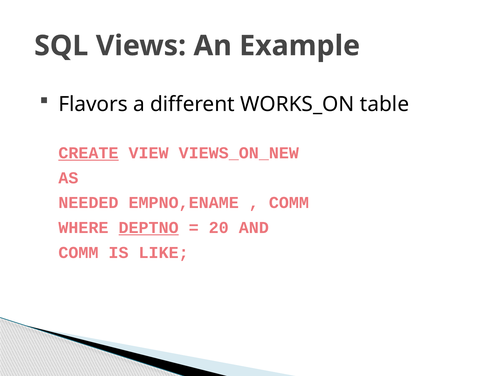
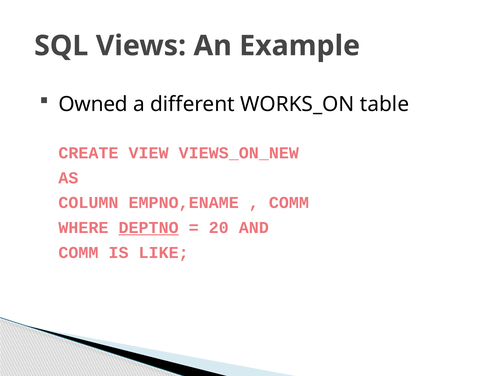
Flavors: Flavors -> Owned (93, 104)
CREATE underline: present -> none (88, 153)
NEEDED: NEEDED -> COLUMN (88, 203)
